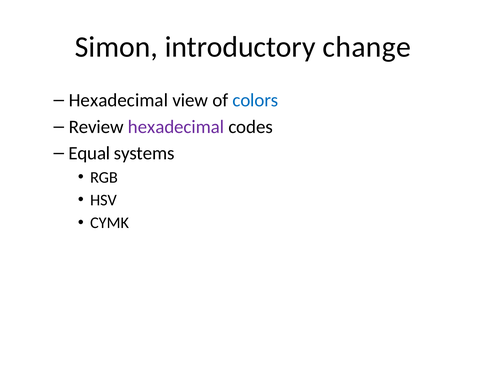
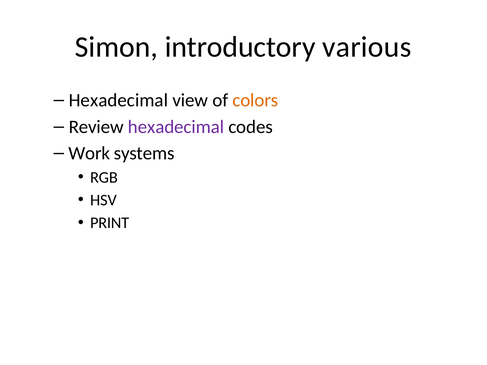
change: change -> various (367, 47)
colors colour: blue -> orange (255, 100)
Equal: Equal -> Work (89, 153)
CYMK: CYMK -> PRINT (110, 223)
